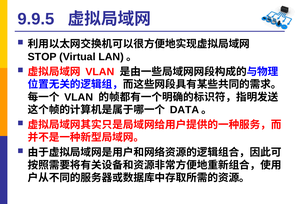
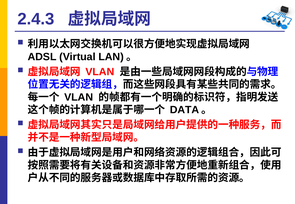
9.9.5: 9.9.5 -> 2.4.3 (36, 19)
STOP: STOP -> ADSL (42, 57)
